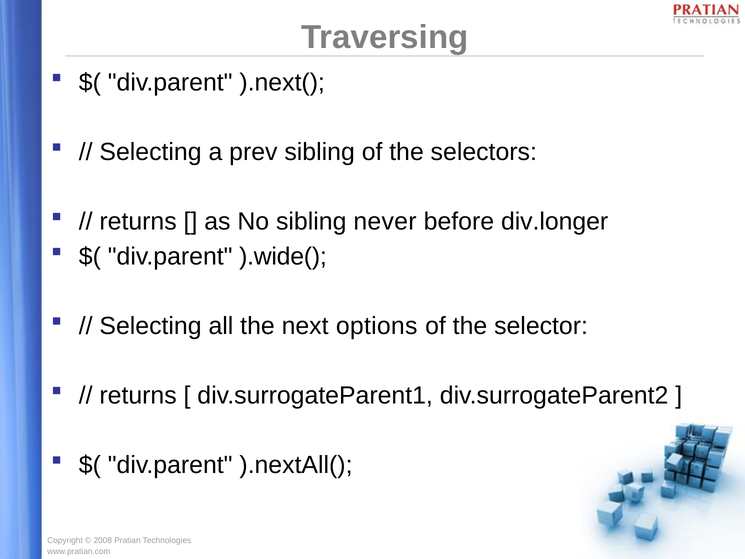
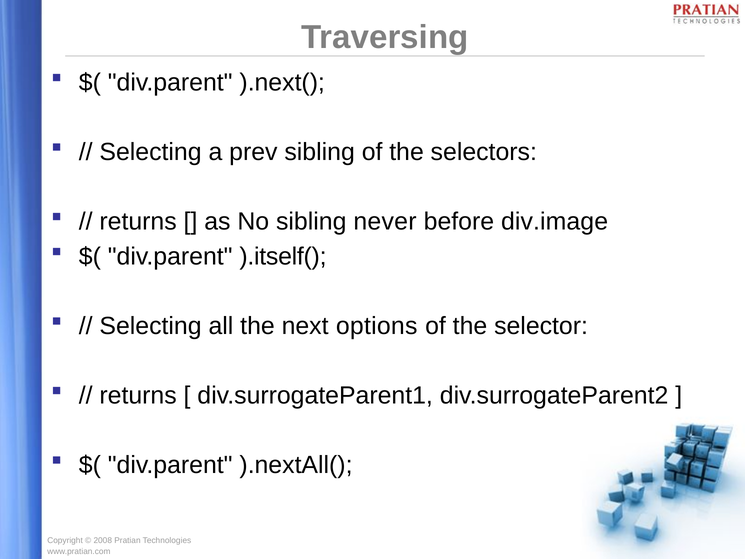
div.longer: div.longer -> div.image (555, 221)
).wide(: ).wide( -> ).itself( (283, 256)
